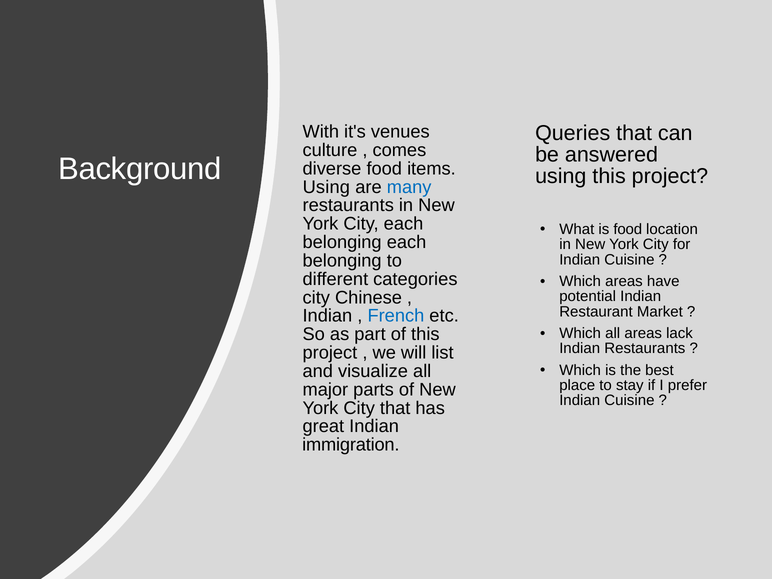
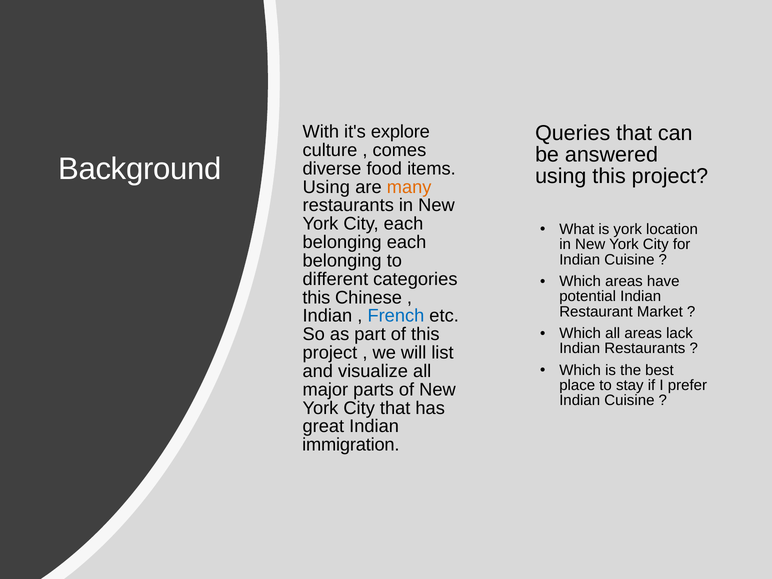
venues: venues -> explore (400, 132)
many colour: blue -> orange (409, 187)
is food: food -> york (628, 229)
city: city -> this (316, 298)
